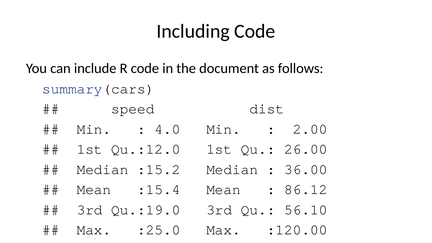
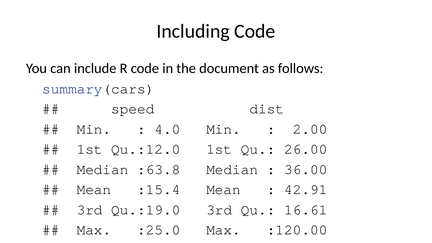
:15.2: :15.2 -> :63.8 (159, 169)
86.12: 86.12 -> 42.91 (306, 189)
56.10: 56.10 -> 16.61 (306, 210)
